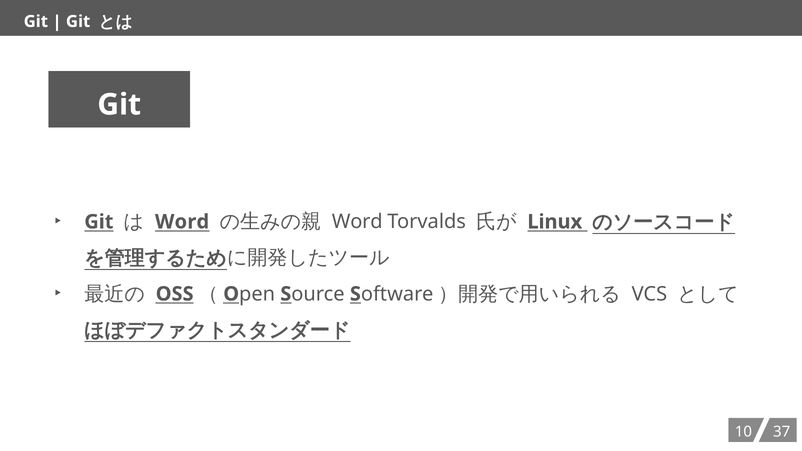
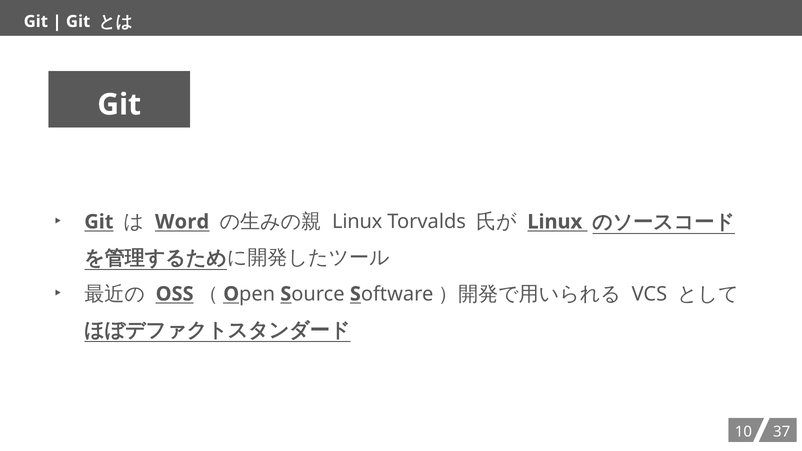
Word: Word -> Linux (357, 222)
